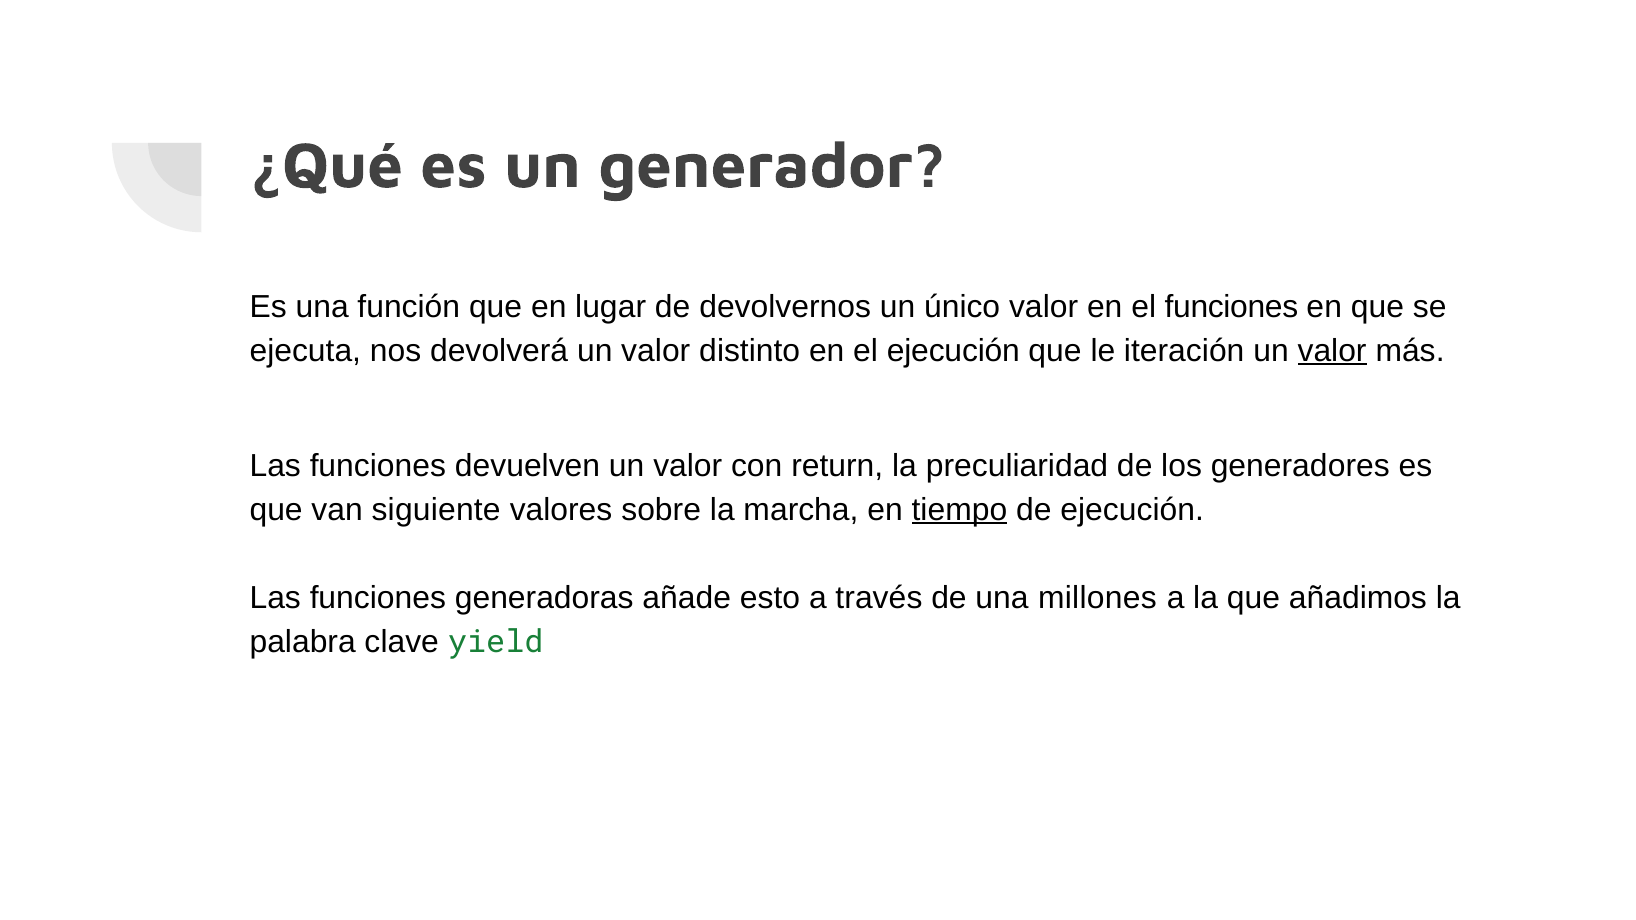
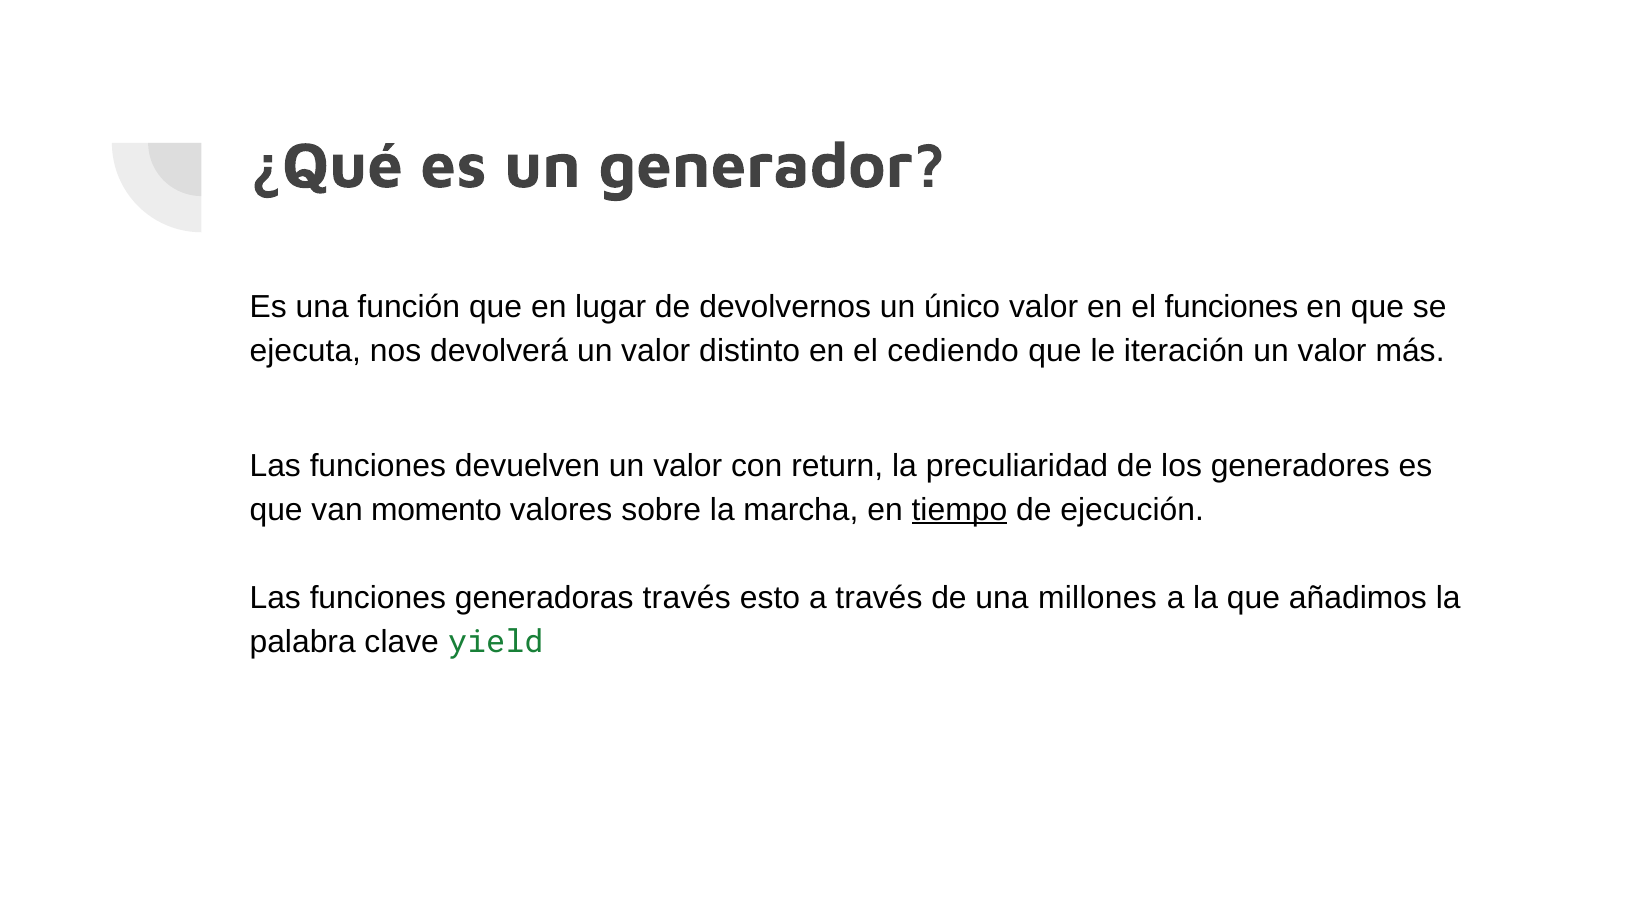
el ejecución: ejecución -> cediendo (953, 351)
valor underline: present -> none (1332, 351)
siguiente: siguiente -> momento (436, 510)
generadoras añade: añade -> través (687, 598)
